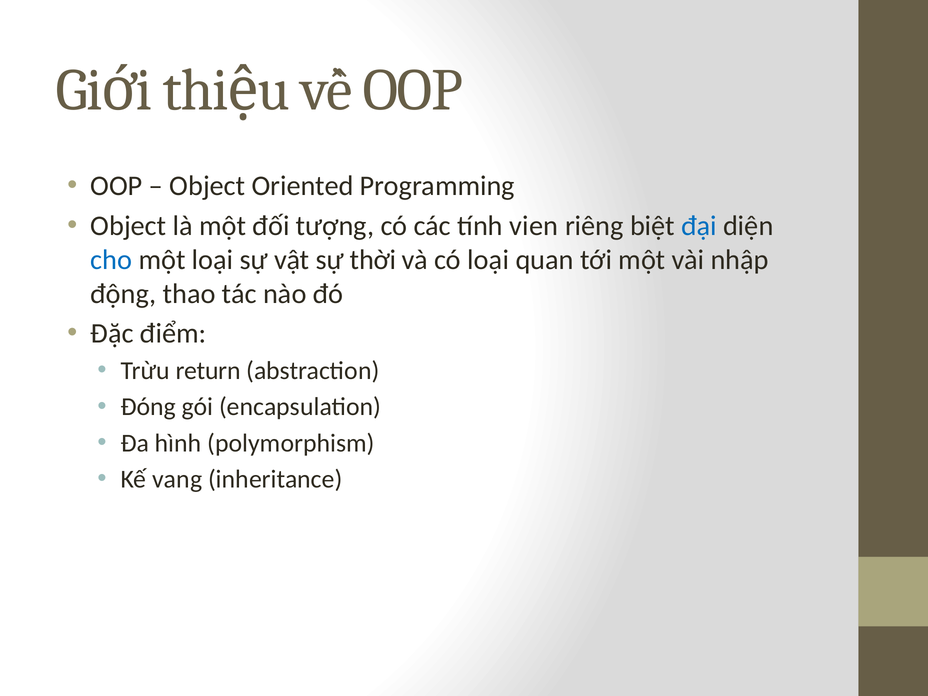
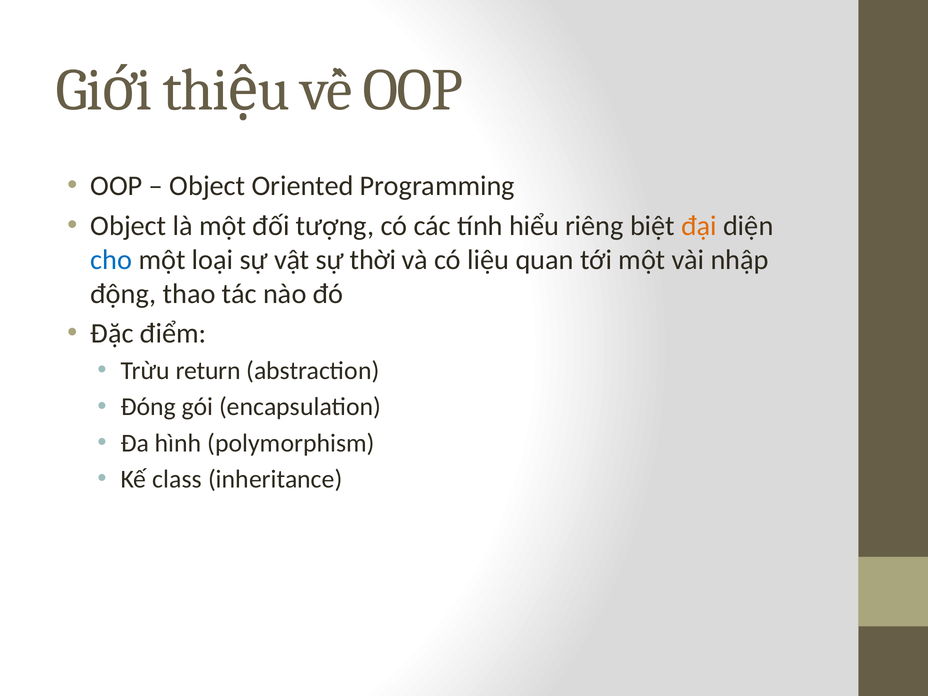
vien: vien -> hiểu (534, 226)
đại colour: blue -> orange (699, 226)
có loại: loại -> liệu (488, 260)
vang: vang -> class (177, 479)
